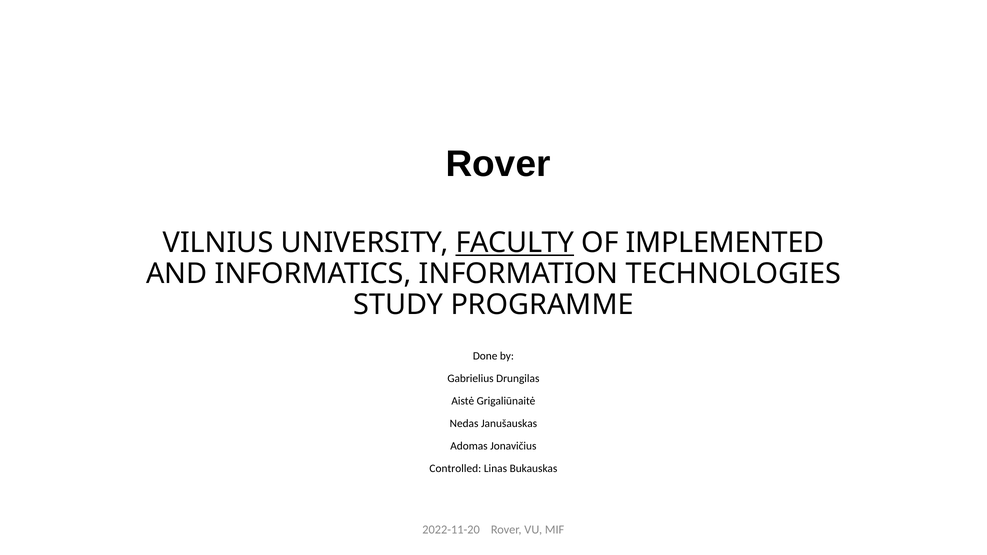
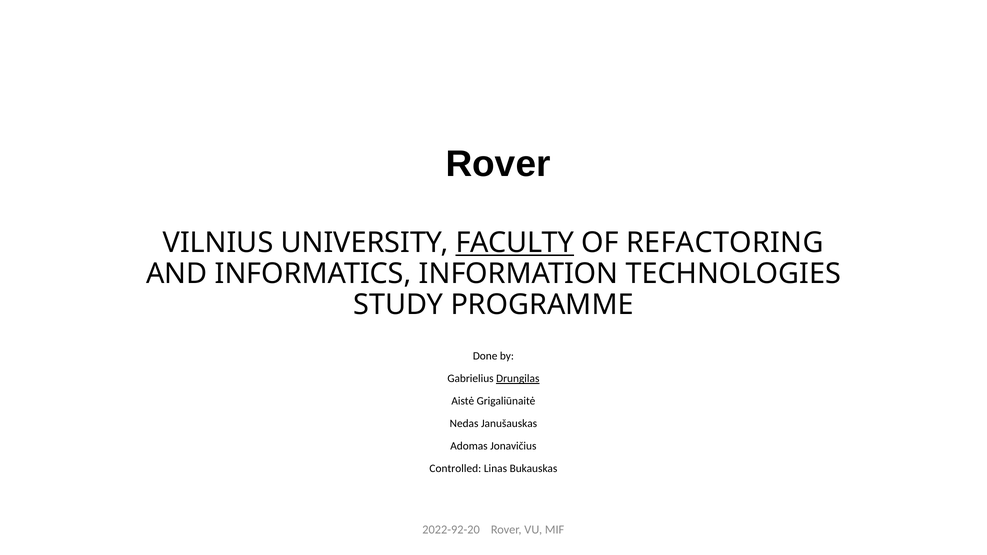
IMPLEMENTED: IMPLEMENTED -> REFACTORING (725, 243)
Drungilas underline: none -> present (518, 379)
2022-11-20: 2022-11-20 -> 2022-92-20 (451, 530)
